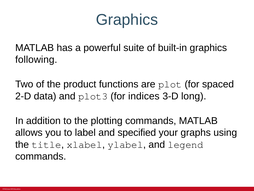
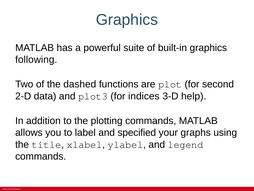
product: product -> dashed (80, 84)
spaced: spaced -> second (218, 84)
long: long -> help (194, 96)
